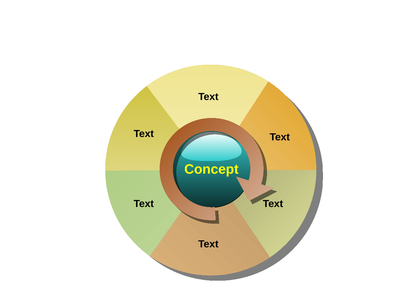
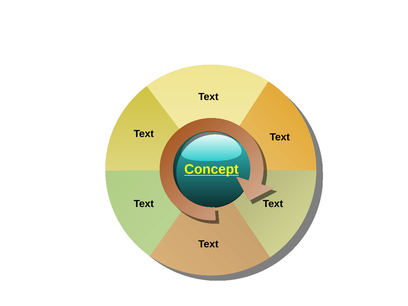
Concept underline: none -> present (211, 169)
